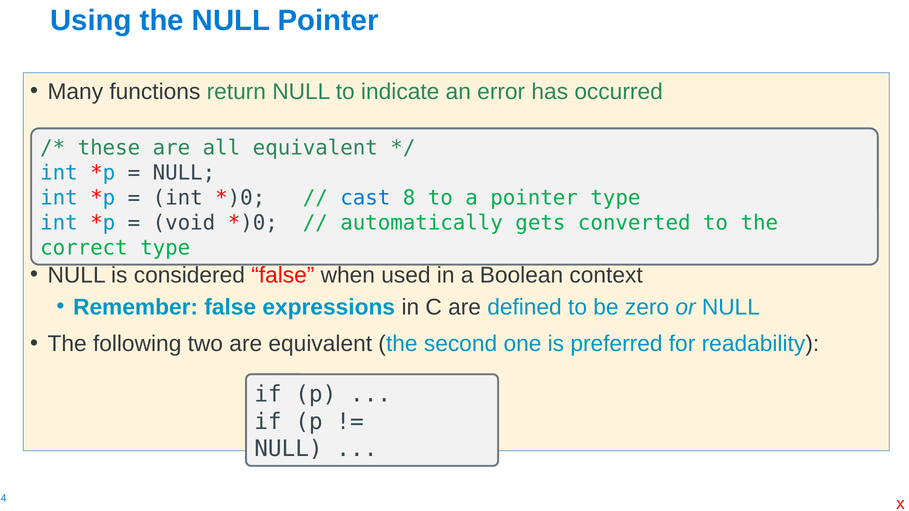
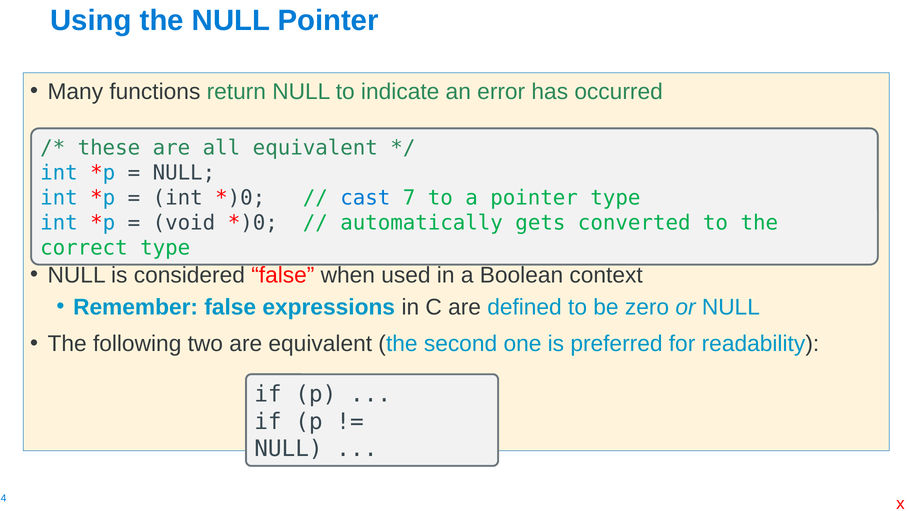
8: 8 -> 7 (409, 198)
